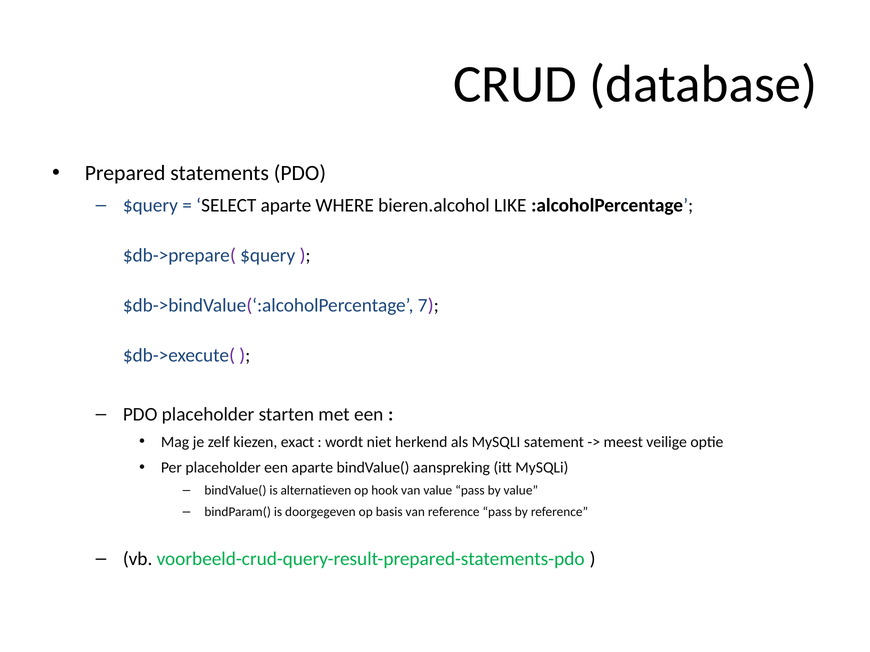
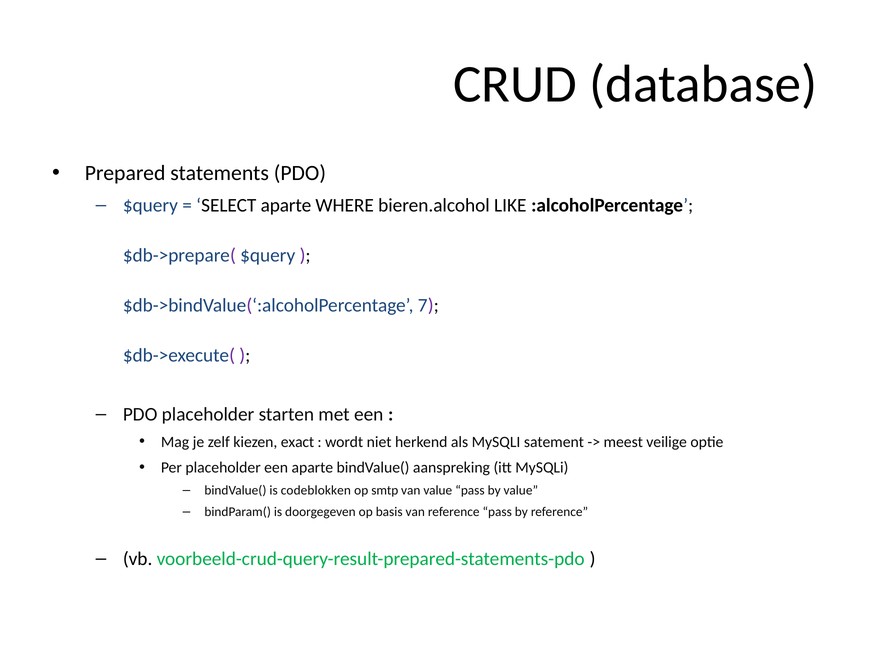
alternatieven: alternatieven -> codeblokken (316, 491)
hook: hook -> smtp (385, 491)
